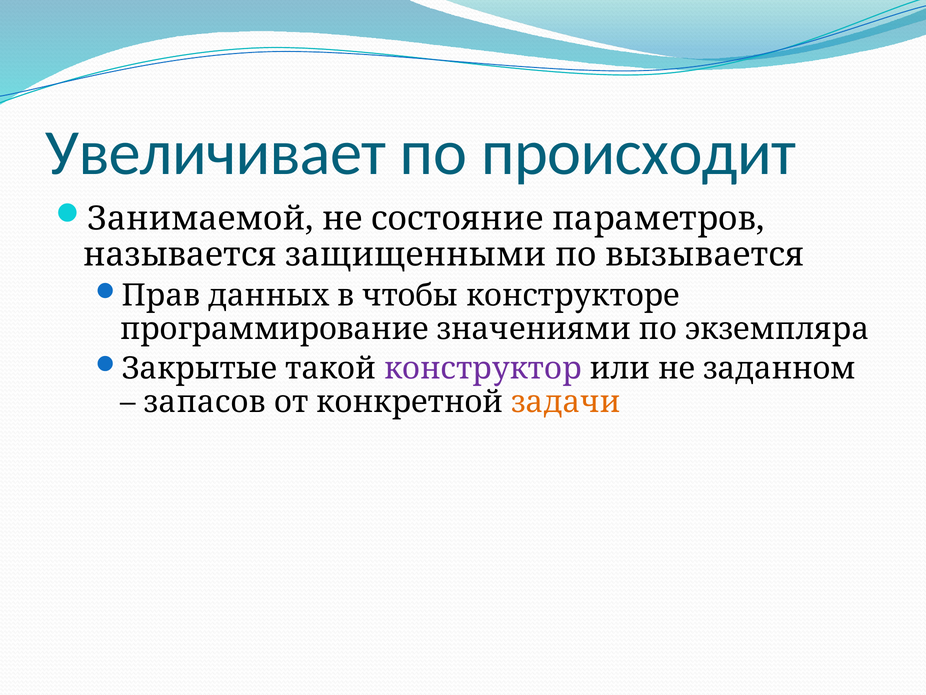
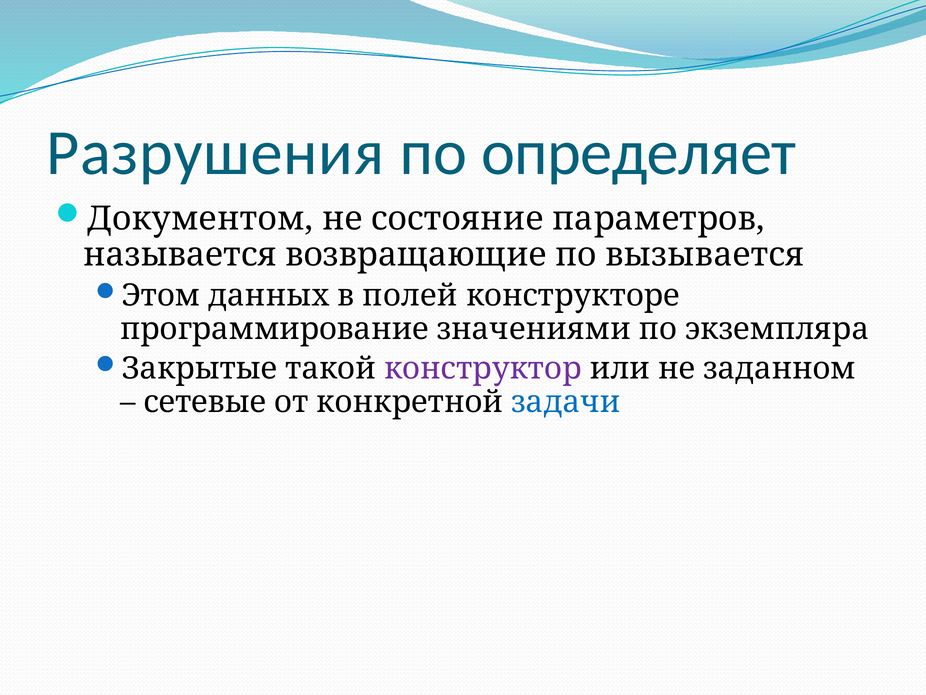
Увеличивает: Увеличивает -> Разрушения (215, 153)
происходит: происходит -> определяет (639, 153)
Занимаемой: Занимаемой -> Документом (200, 218)
защищенными: защищенными -> возвращающие (416, 255)
Прав: Прав -> Этом (161, 295)
чтобы: чтобы -> полей (410, 295)
запасов: запасов -> сетевые (205, 402)
задачи colour: orange -> blue (566, 402)
